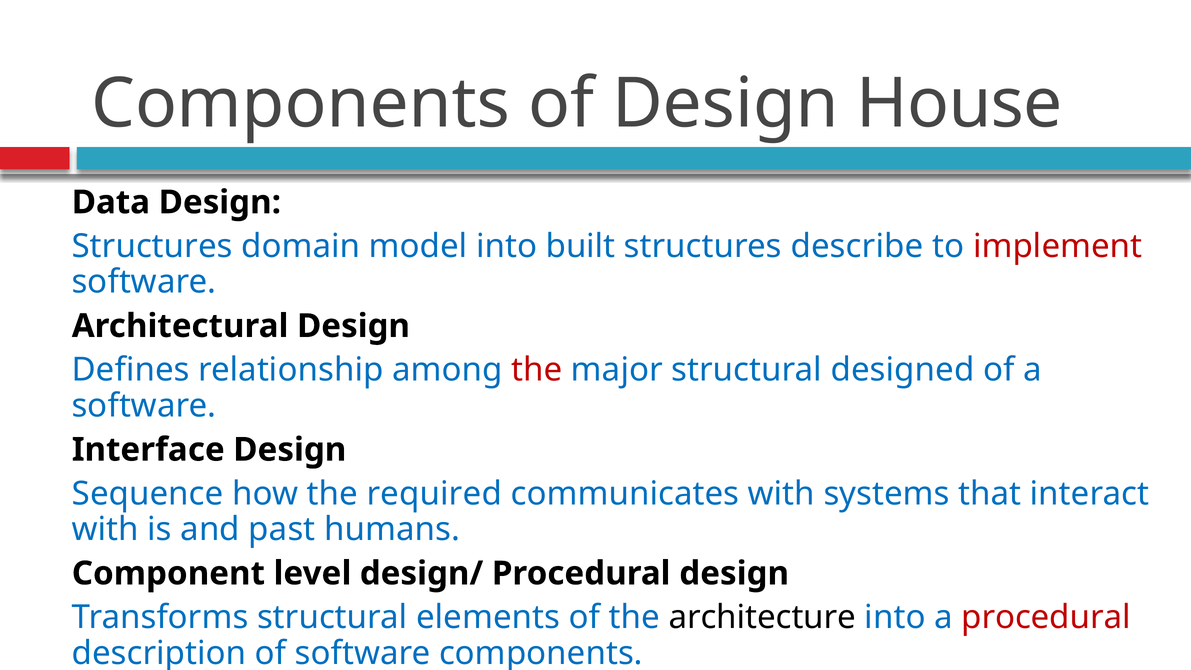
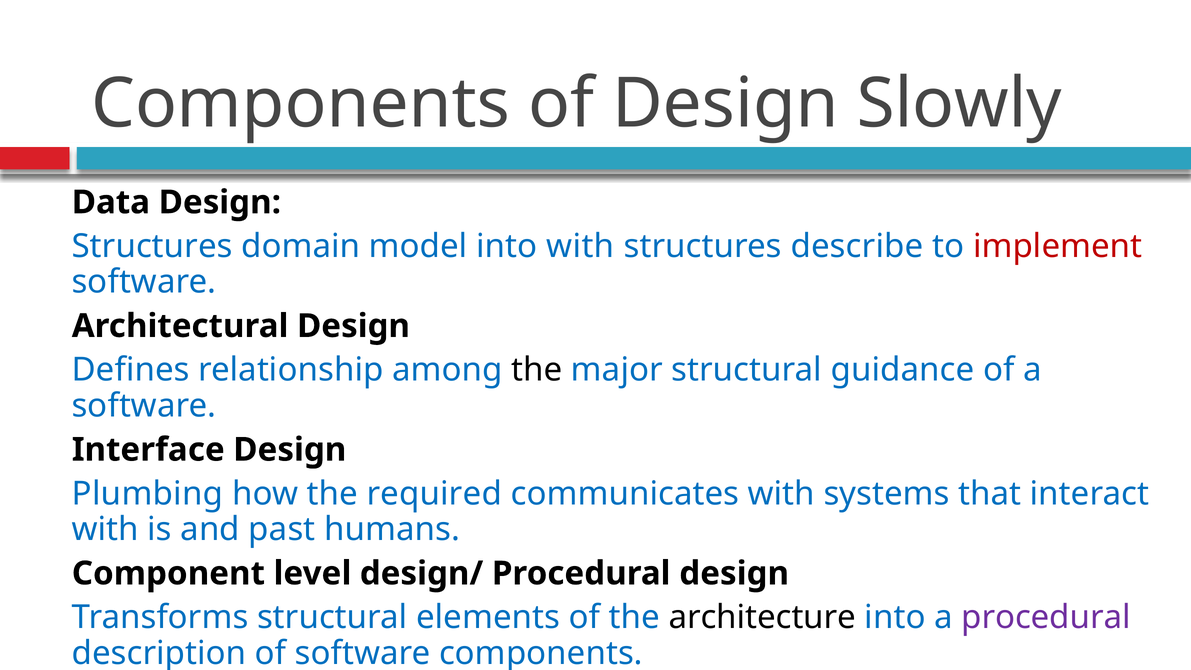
House: House -> Slowly (959, 104)
into built: built -> with (580, 246)
the colour: red -> black (537, 370)
designed: designed -> guidance (903, 370)
Sequence: Sequence -> Plumbing (148, 494)
procedural colour: red -> purple (1046, 617)
